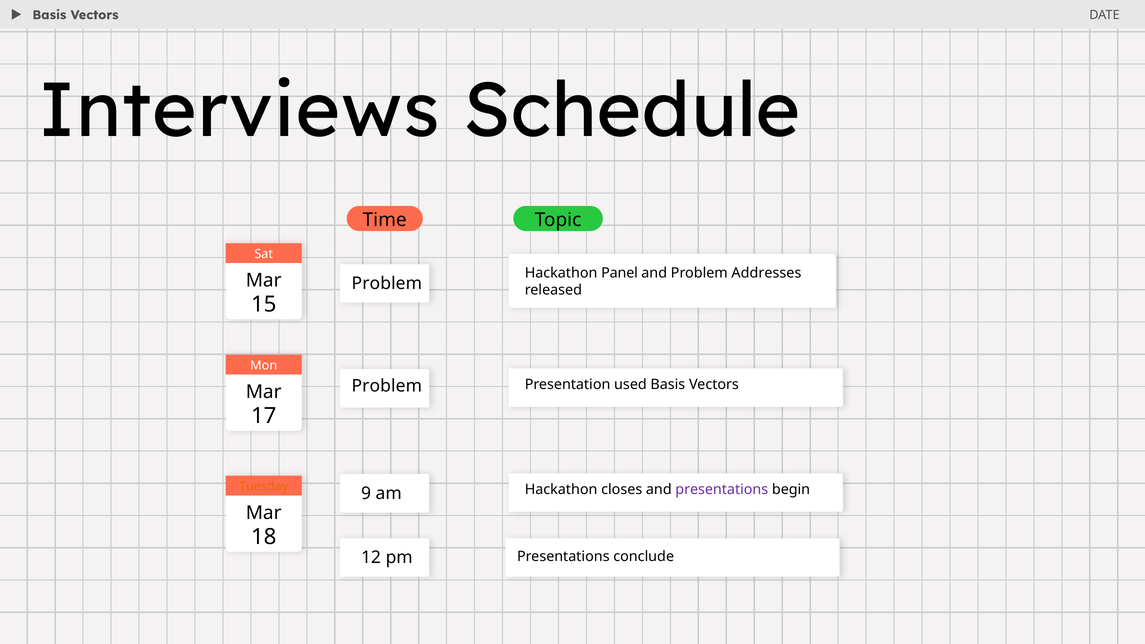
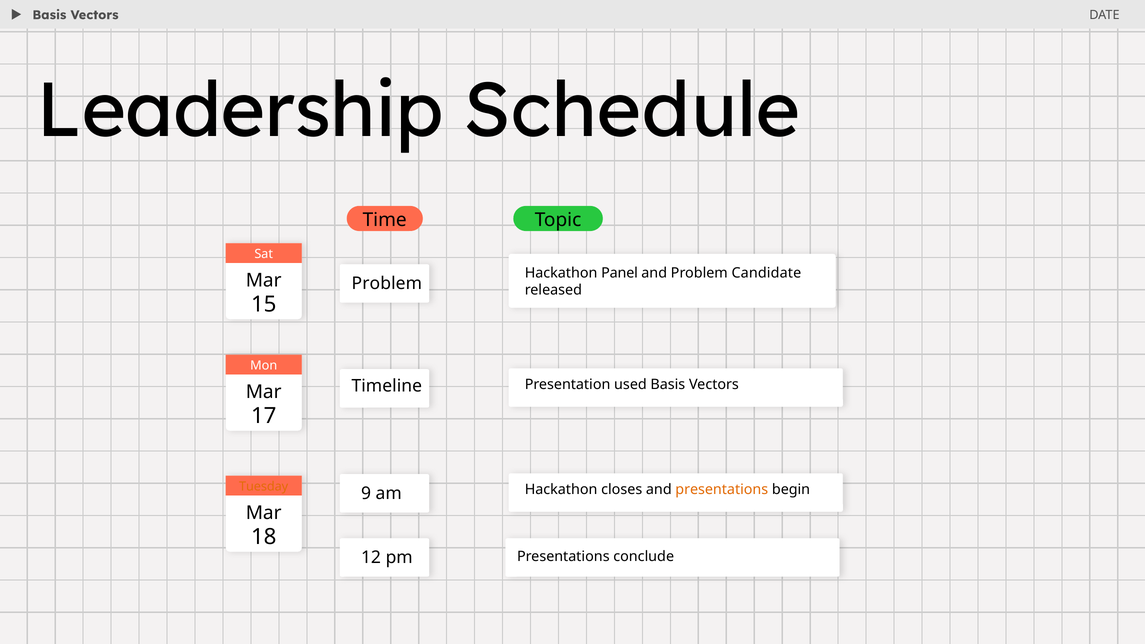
Interviews: Interviews -> Leadership (240, 111)
Addresses: Addresses -> Candidate (766, 273)
Problem: Problem -> Timeline (387, 386)
presentations colour: purple -> orange (722, 490)
